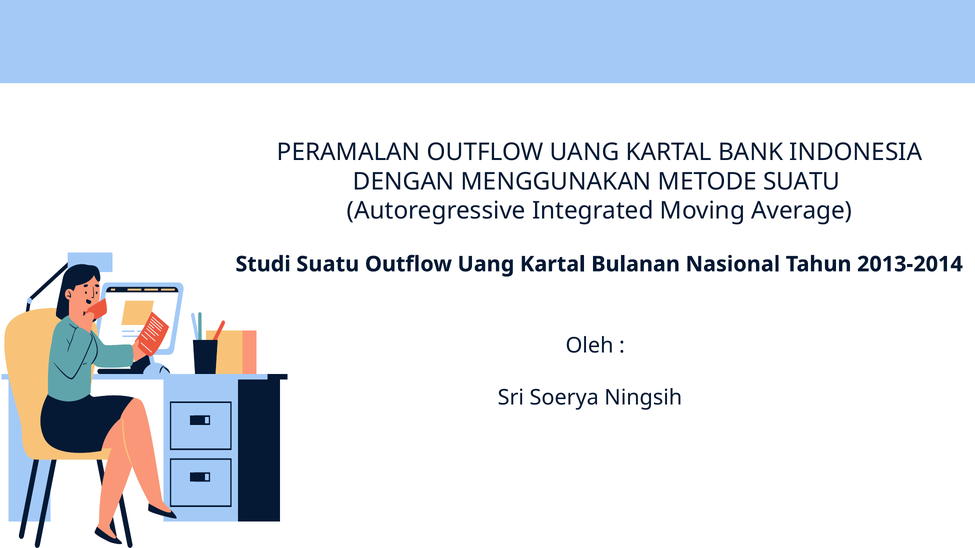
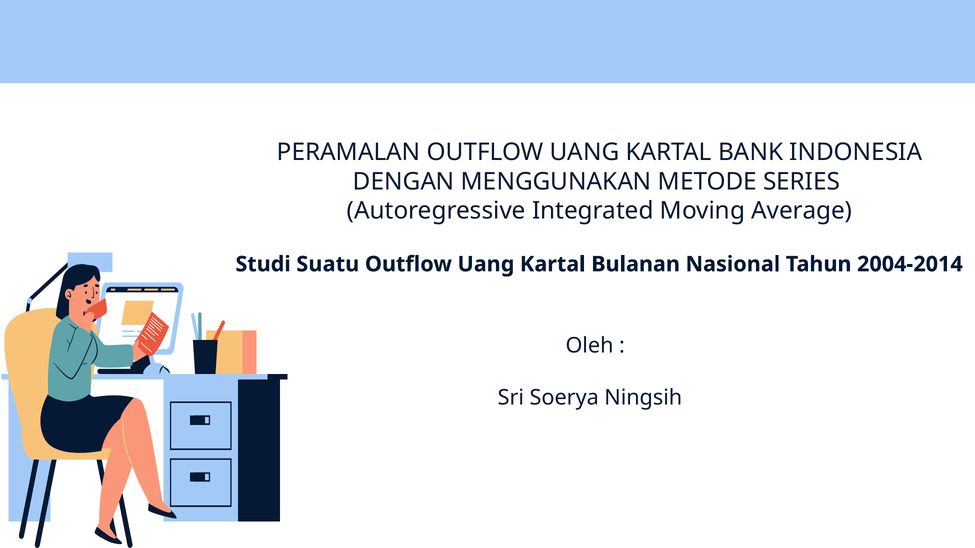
METODE SUATU: SUATU -> SERIES (802, 182)
2013-2014: 2013-2014 -> 2004-2014 (910, 264)
